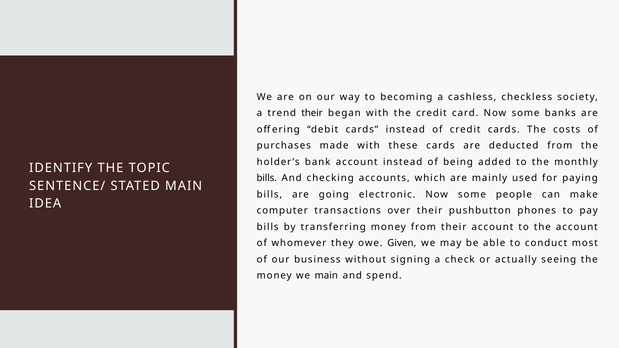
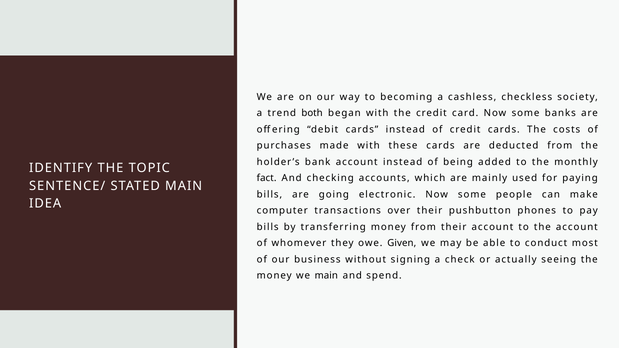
trend their: their -> both (312, 113)
bills: bills -> fact (267, 178)
